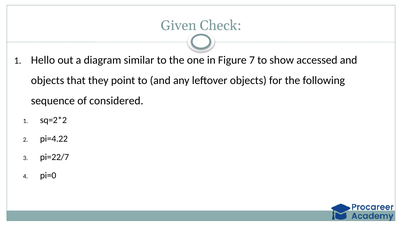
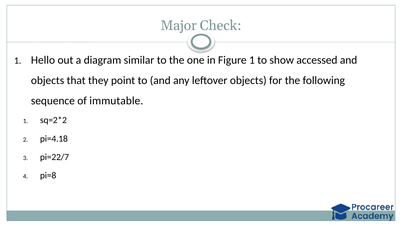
Given: Given -> Major (179, 26)
Figure 7: 7 -> 1 (252, 60)
considered: considered -> immutable (116, 101)
pi=4.22: pi=4.22 -> pi=4.18 (54, 139)
pi=0: pi=0 -> pi=8 (48, 176)
